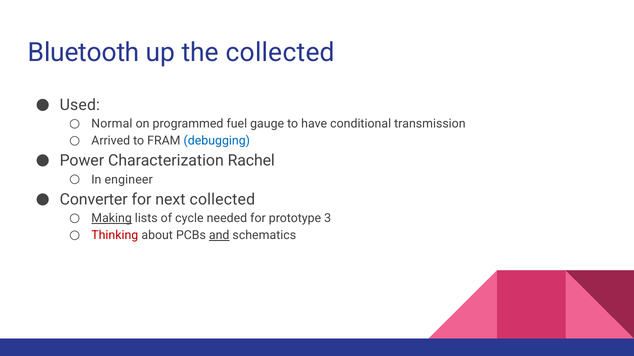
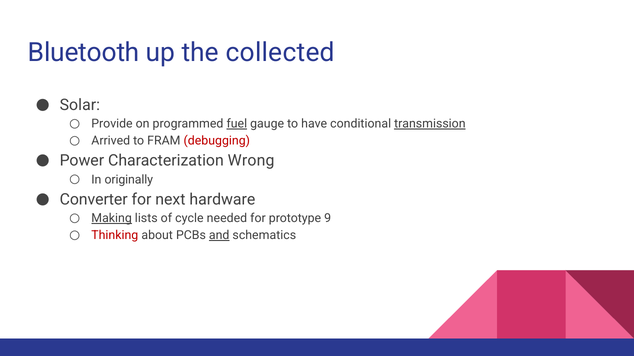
Used: Used -> Solar (80, 105)
Normal: Normal -> Provide (112, 124)
fuel underline: none -> present (237, 124)
transmission underline: none -> present (430, 124)
debugging colour: blue -> red (217, 141)
Rachel: Rachel -> Wrong (251, 161)
engineer: engineer -> originally (129, 180)
next collected: collected -> hardware (222, 200)
3: 3 -> 9 (328, 219)
